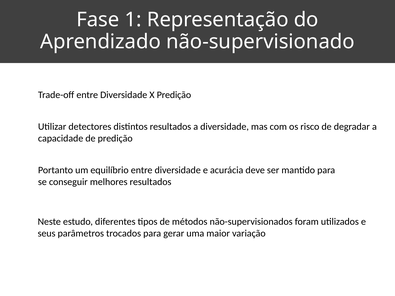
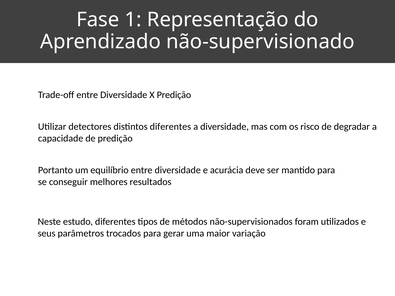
distintos resultados: resultados -> diferentes (170, 127)
